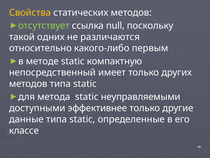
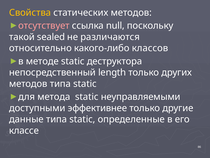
отсутствует colour: light green -> pink (44, 26)
одних: одних -> sealed (51, 37)
первым: первым -> классов (150, 48)
компактную: компактную -> деструктора (114, 61)
имеет: имеет -> length (112, 72)
